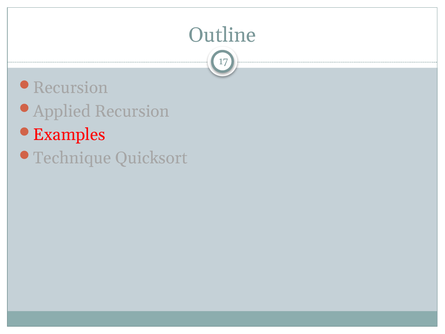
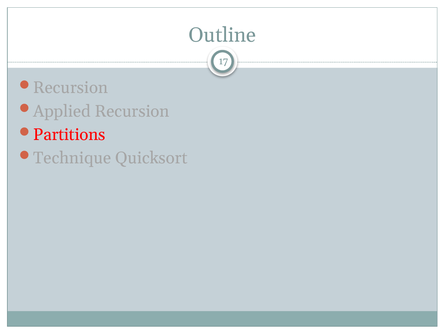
Examples: Examples -> Partitions (69, 134)
